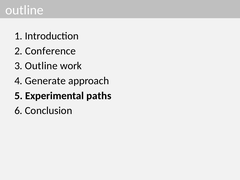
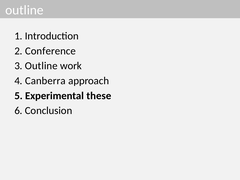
Generate: Generate -> Canberra (45, 81)
paths: paths -> these (99, 96)
